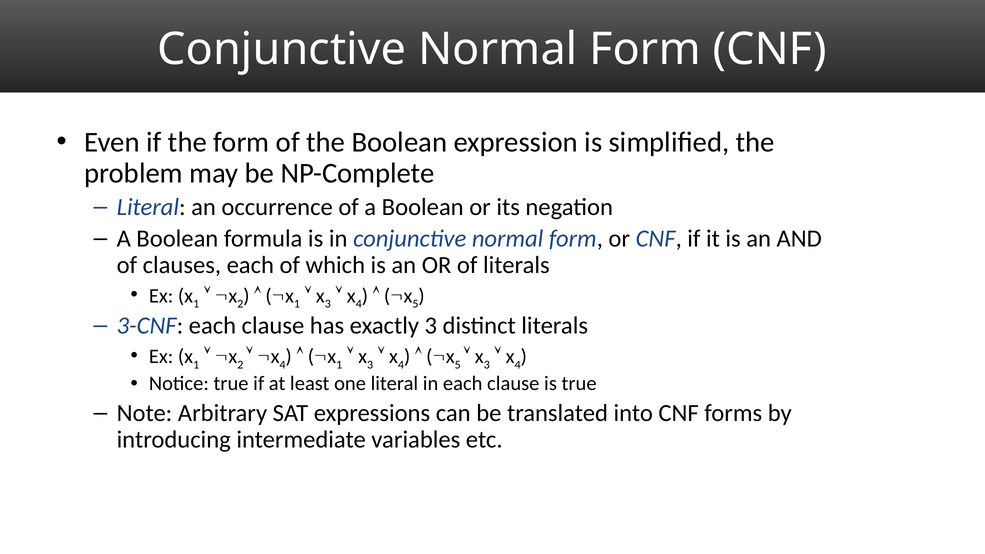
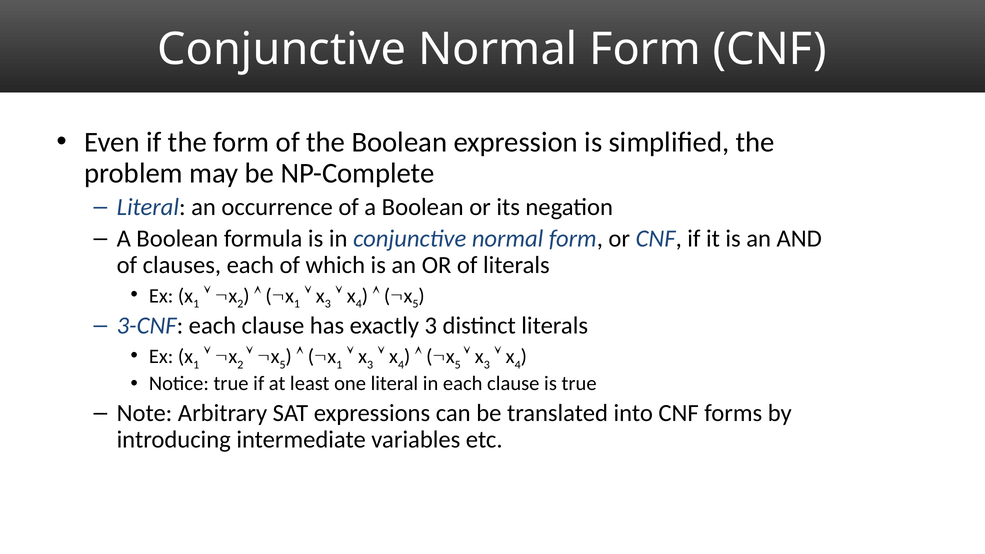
4: 4 -> 5 (283, 365)
